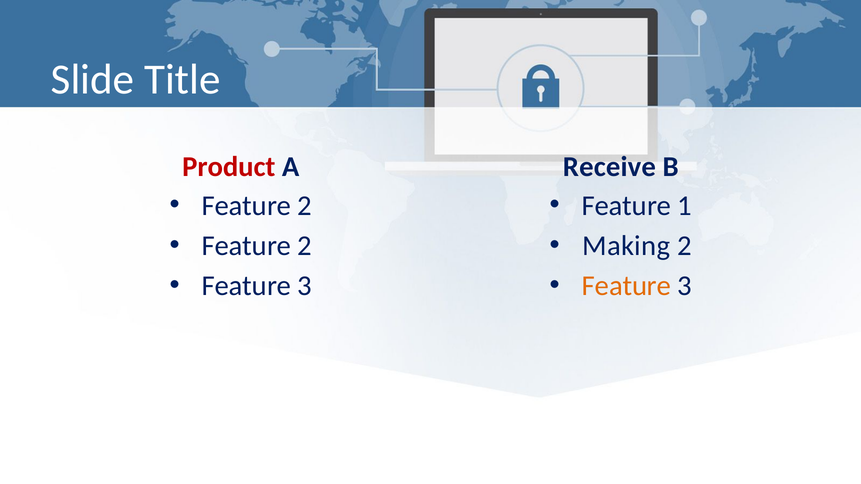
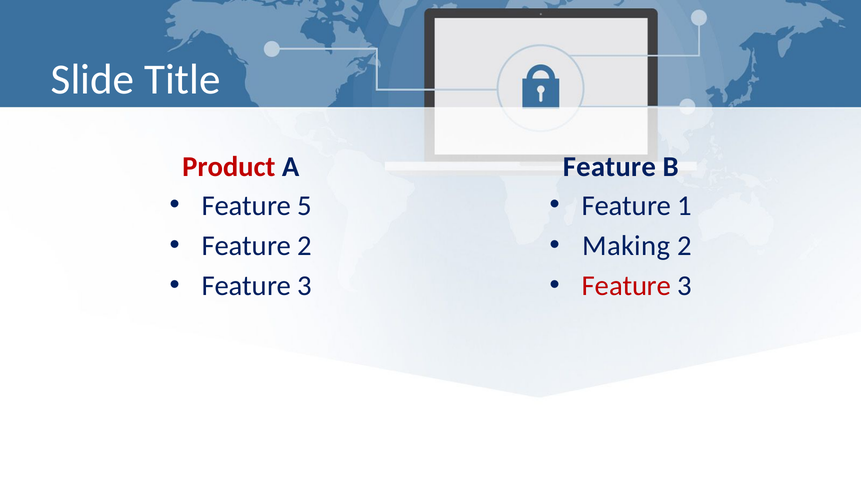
Receive: Receive -> Feature (609, 167)
2: 2 -> 5 (305, 206)
Feature colour: orange -> red (626, 286)
